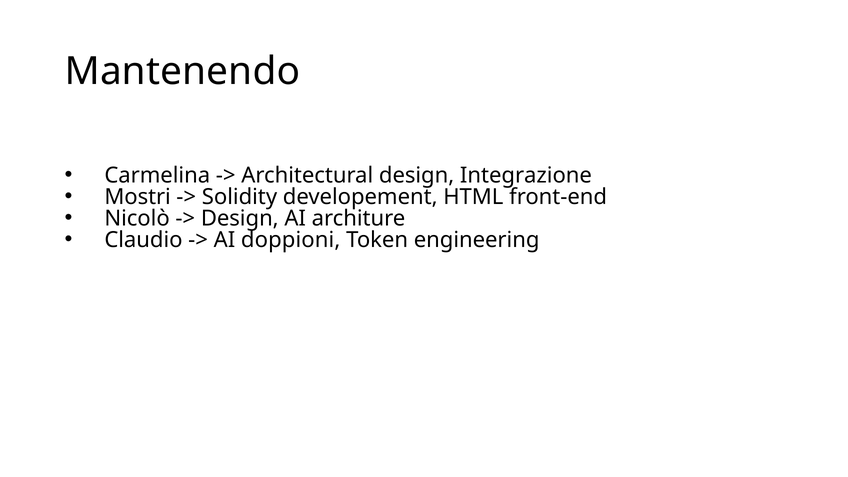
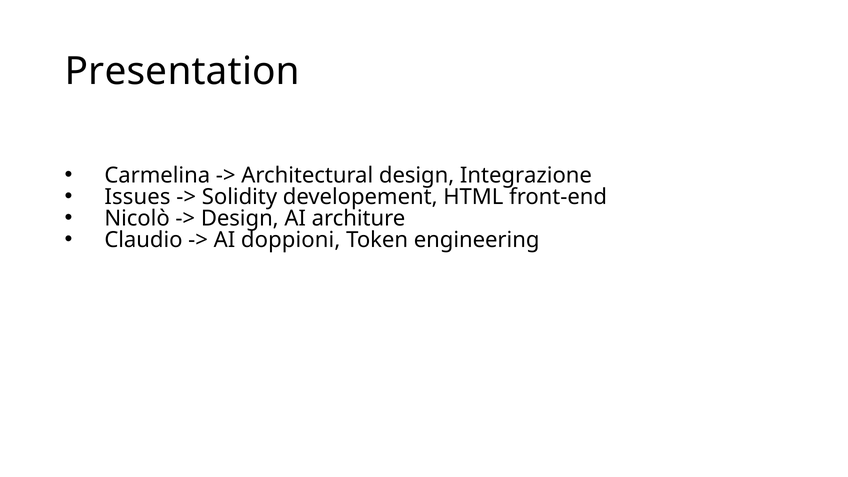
Mantenendo: Mantenendo -> Presentation (182, 71)
Mostri: Mostri -> Issues (137, 197)
